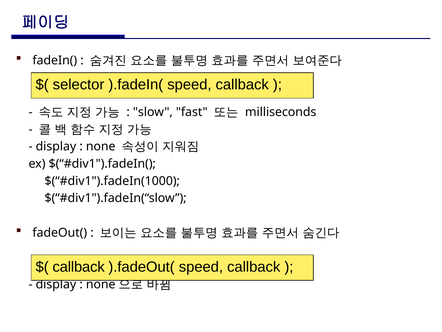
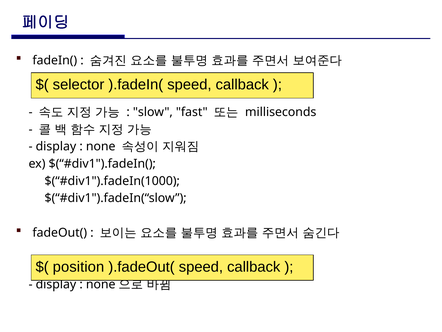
callback: callback -> position (78, 267)
